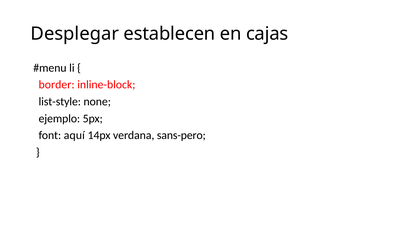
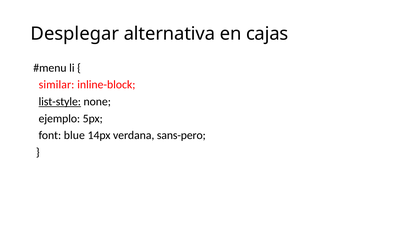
establecen: establecen -> alternativa (169, 34)
border: border -> similar (57, 85)
list-style underline: none -> present (60, 102)
aquí: aquí -> blue (74, 135)
